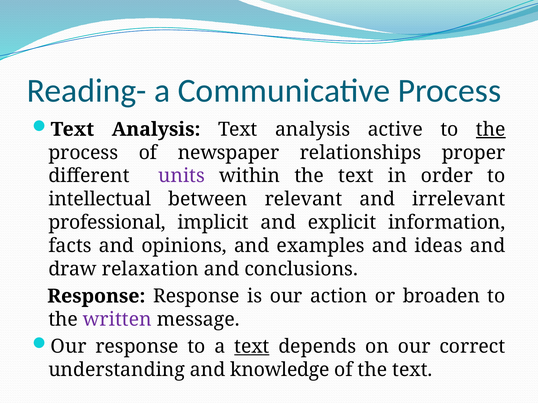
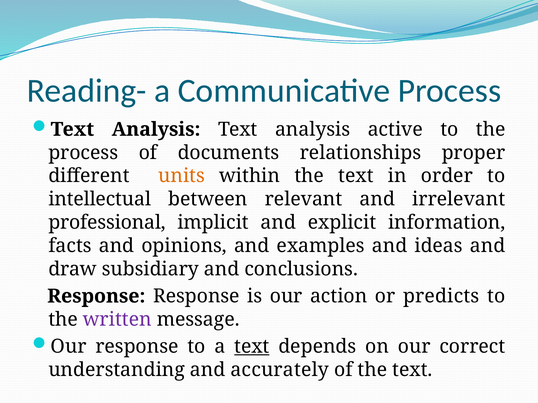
the underline: present -> none (491, 130)
newspaper: newspaper -> documents (229, 153)
units colour: purple -> orange (182, 176)
relaxation: relaxation -> subsidiary (150, 269)
broaden: broaden -> predicts (441, 297)
knowledge: knowledge -> accurately (280, 370)
